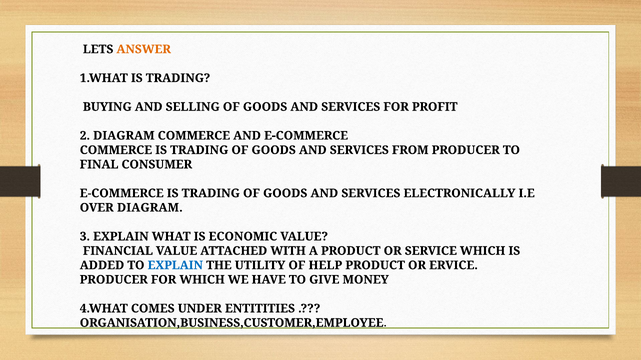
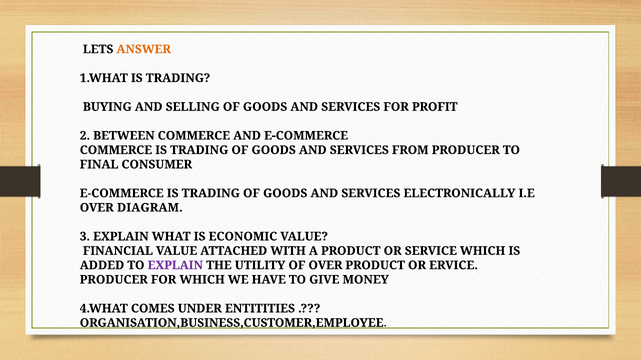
2 DIAGRAM: DIAGRAM -> BETWEEN (124, 136)
EXPLAIN colour: blue -> purple (175, 266)
OF HELP: HELP -> OVER (325, 266)
